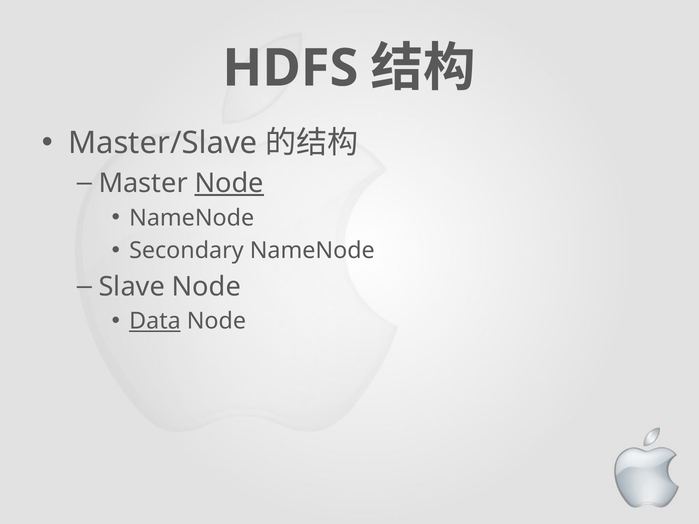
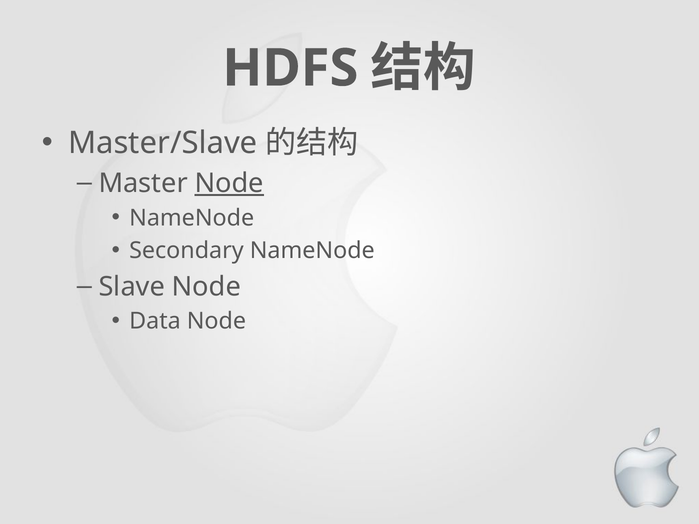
Data underline: present -> none (155, 321)
